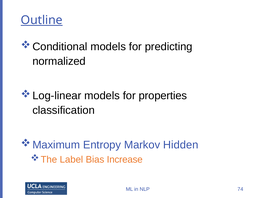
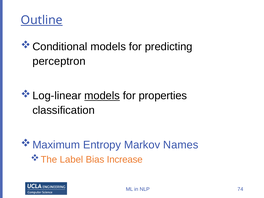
normalized: normalized -> perceptron (59, 61)
models underline: none -> present (102, 96)
Hidden: Hidden -> Names (181, 145)
